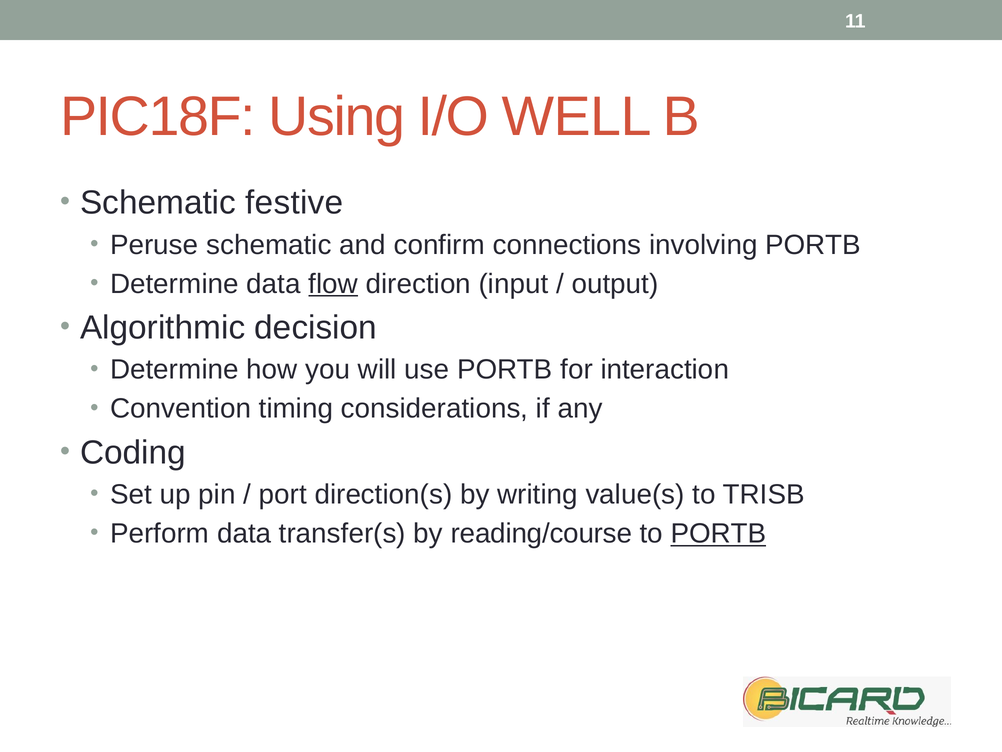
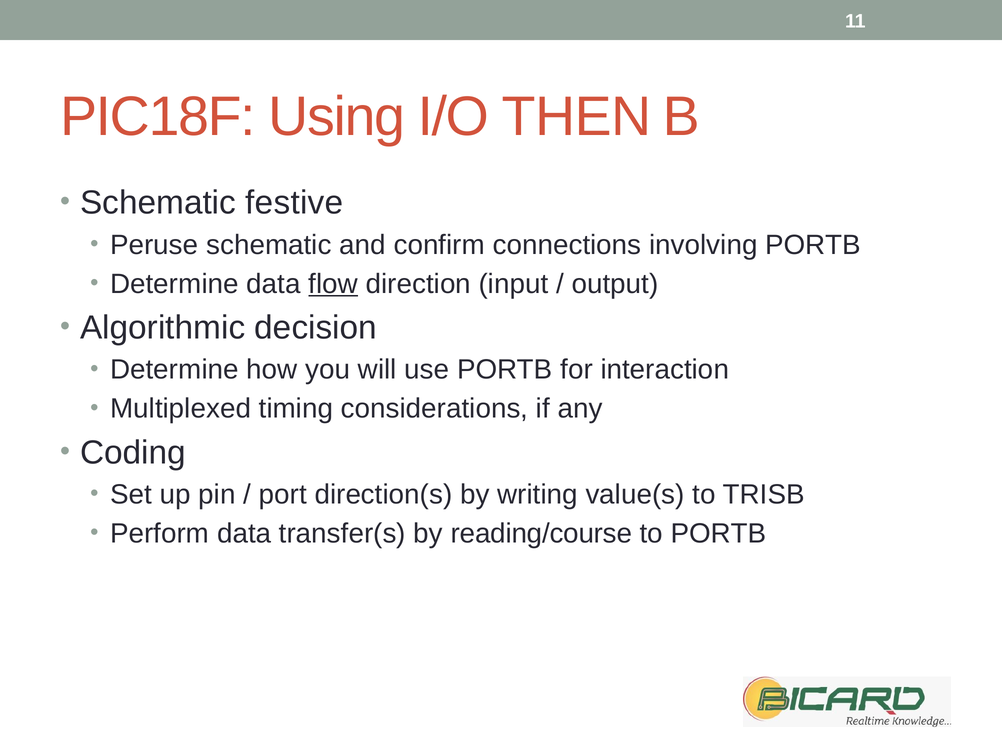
WELL: WELL -> THEN (577, 117)
Convention: Convention -> Multiplexed (181, 408)
PORTB underline: present -> none (718, 533)
